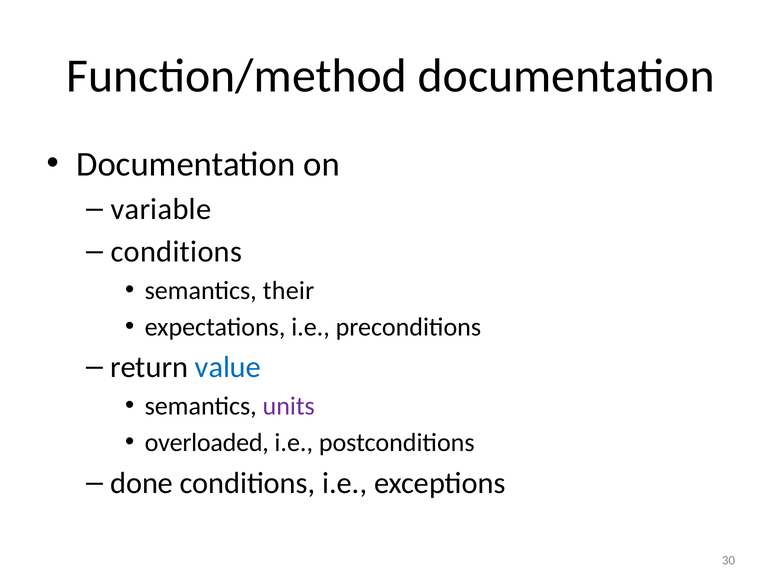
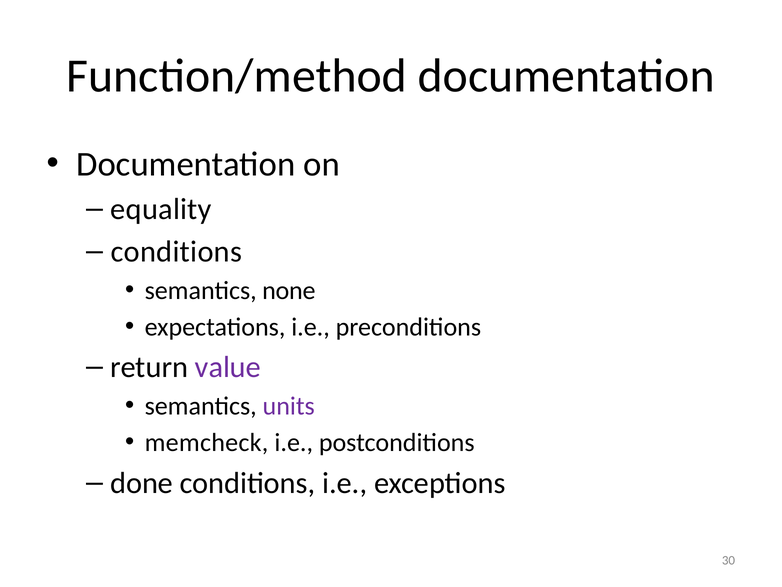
variable: variable -> equality (161, 209)
their: their -> none (289, 290)
value colour: blue -> purple (228, 367)
overloaded: overloaded -> memcheck (206, 442)
